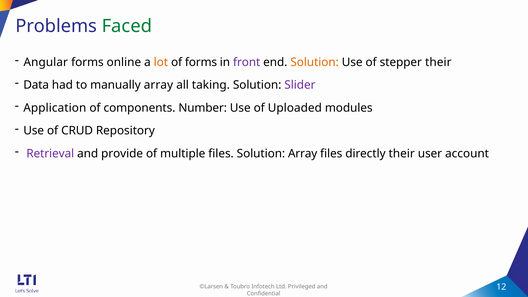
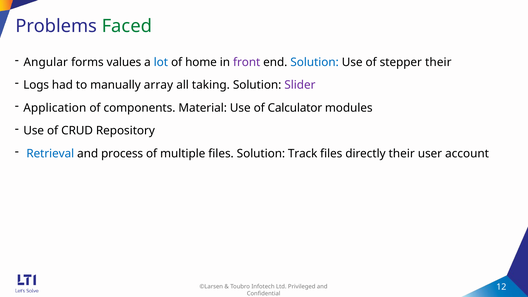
online: online -> values (124, 62)
lot colour: orange -> blue (161, 62)
of forms: forms -> home (201, 62)
Solution colour: orange -> blue (315, 62)
Data: Data -> Logs (36, 85)
Number: Number -> Material (203, 108)
Uploaded: Uploaded -> Calculator (295, 108)
Retrieval colour: purple -> blue (50, 154)
provide: provide -> process (122, 154)
Solution Array: Array -> Track (303, 154)
